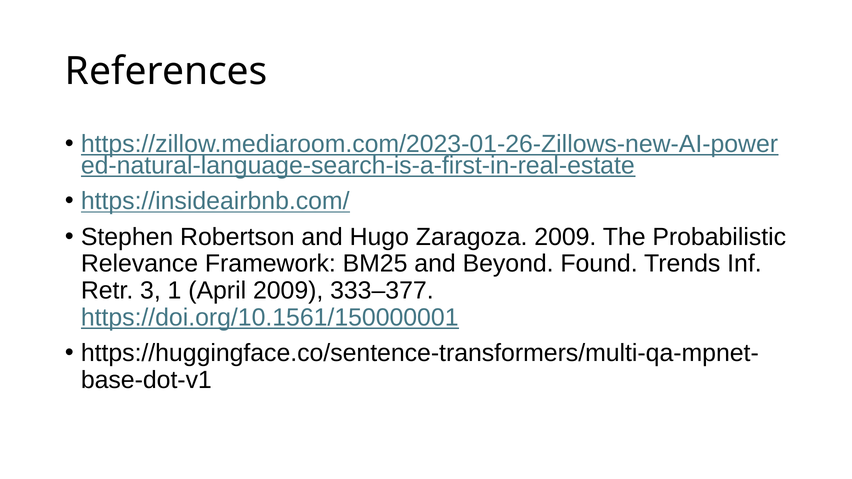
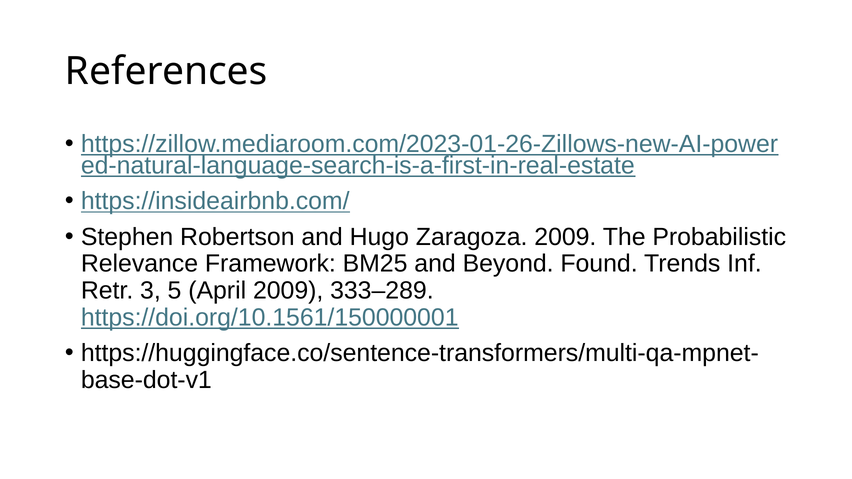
1: 1 -> 5 (175, 291)
333–377: 333–377 -> 333–289 (382, 291)
